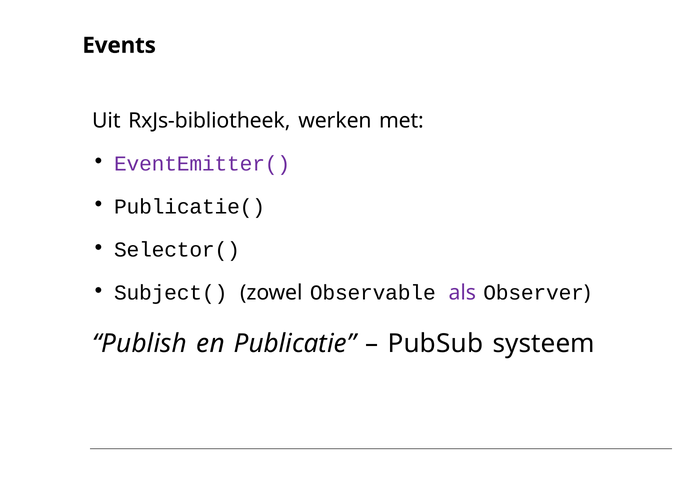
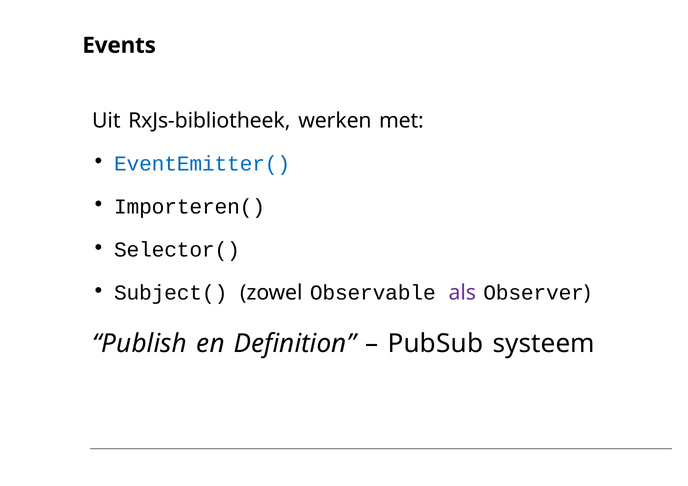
EventEmitter( colour: purple -> blue (202, 164)
Publicatie(: Publicatie( -> Importeren( (190, 207)
Publicatie: Publicatie -> Definition (295, 344)
